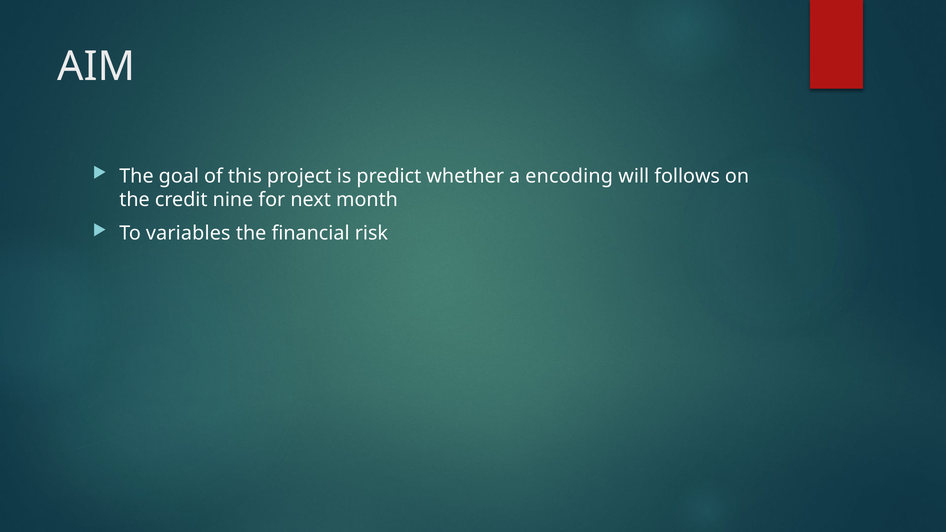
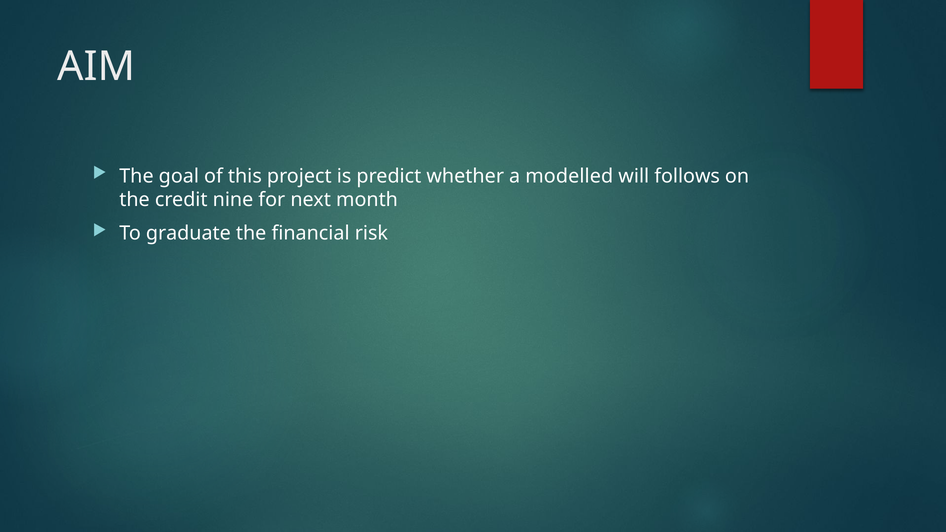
encoding: encoding -> modelled (569, 176)
variables: variables -> graduate (188, 233)
